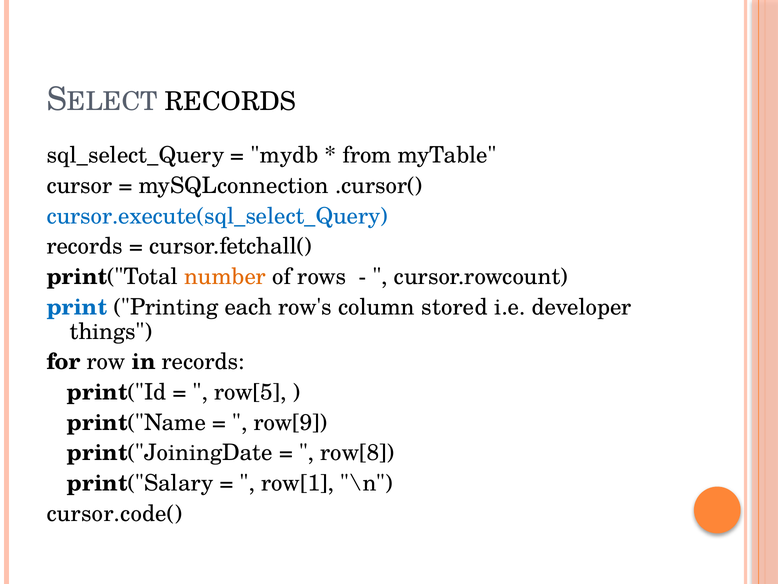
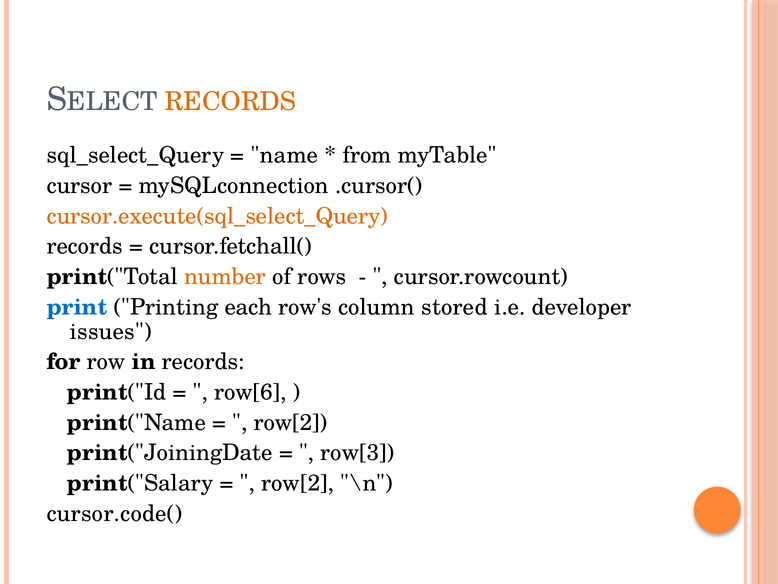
RECORDS colour: black -> orange (230, 102)
mydb: mydb -> name (284, 155)
cursor.execute(sql_select_Query colour: blue -> orange (217, 216)
things: things -> issues (111, 331)
row[5: row[5 -> row[6 (250, 392)
row[9: row[9 -> row[2 (290, 422)
row[8: row[8 -> row[3 (357, 453)
row[1: row[1 -> row[2 (298, 483)
